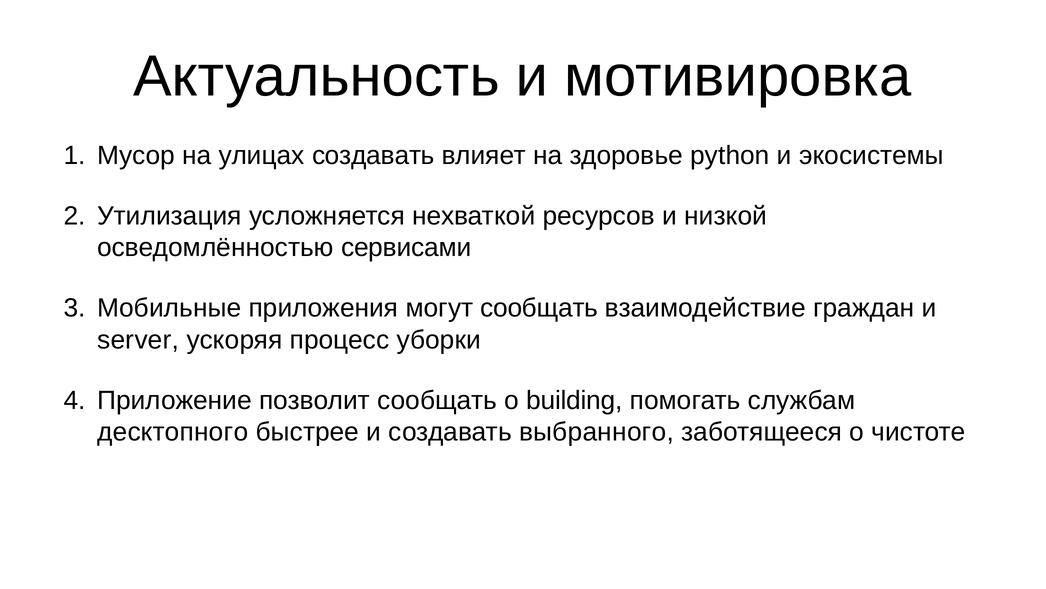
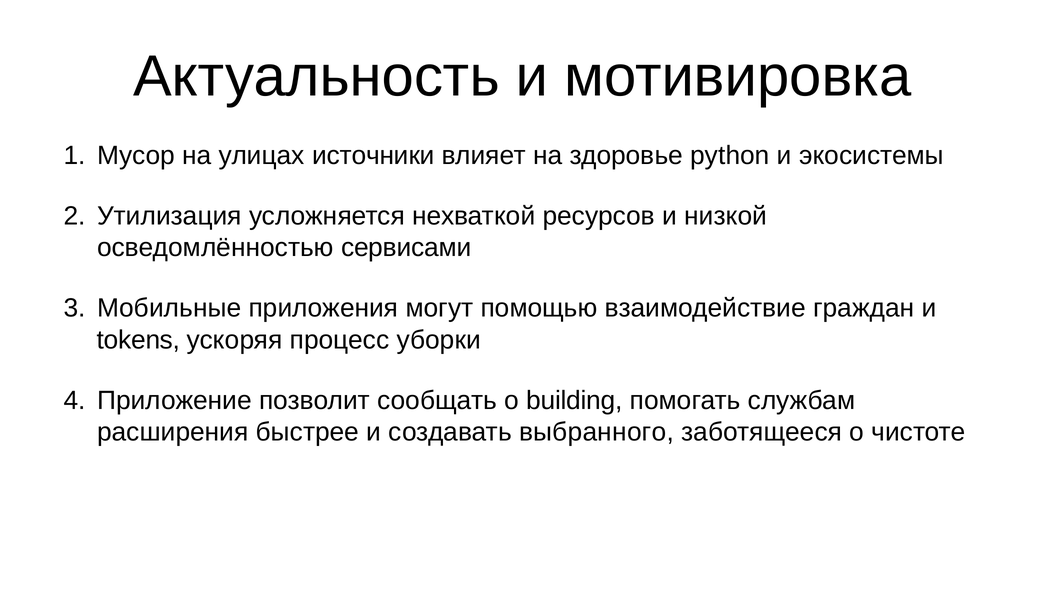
улицах создавать: создавать -> источники (373, 155)
могут сообщать: сообщать -> помощью (539, 308)
server: server -> tokens (138, 340)
десктопного: десктопного -> расширения (173, 432)
